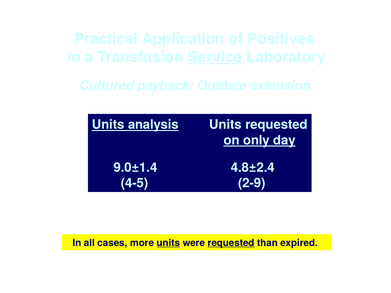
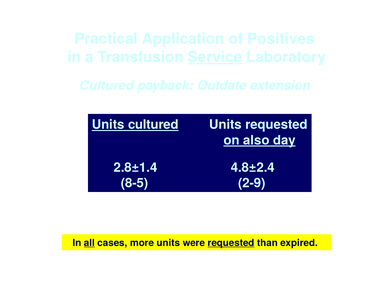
Units analysis: analysis -> cultured (153, 125)
only: only -> also (256, 140)
9.0±1.4: 9.0±1.4 -> 2.8±1.4 (135, 168)
4-5: 4-5 -> 8-5 (135, 183)
all underline: none -> present (89, 243)
units underline: present -> none (168, 243)
